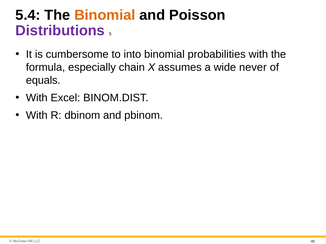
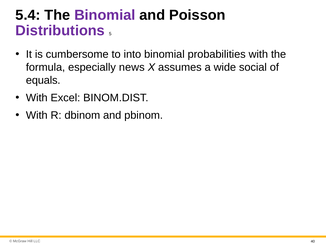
Binomial colour: orange -> purple (105, 15)
chain: chain -> news (132, 67)
never: never -> social (253, 67)
